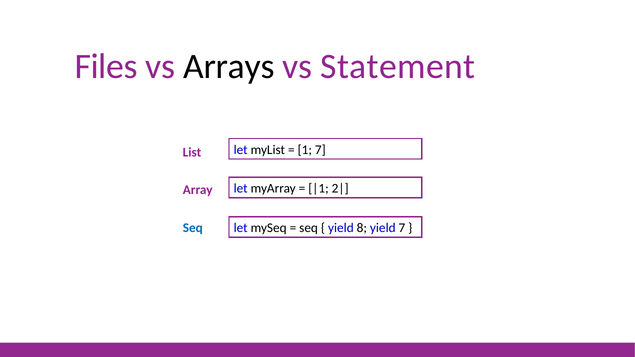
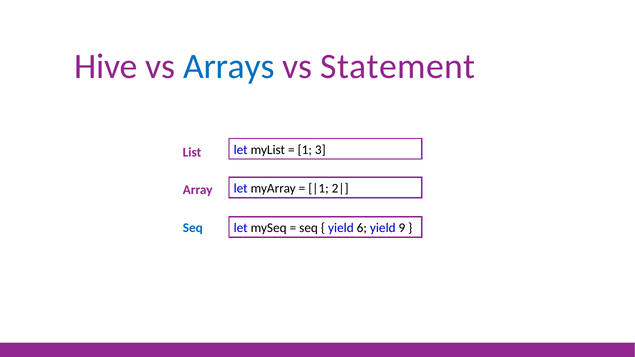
Files: Files -> Hive (106, 67)
Arrays colour: black -> blue (229, 67)
1 7: 7 -> 3 (320, 150)
8: 8 -> 6 (362, 228)
yield 7: 7 -> 9 (402, 228)
